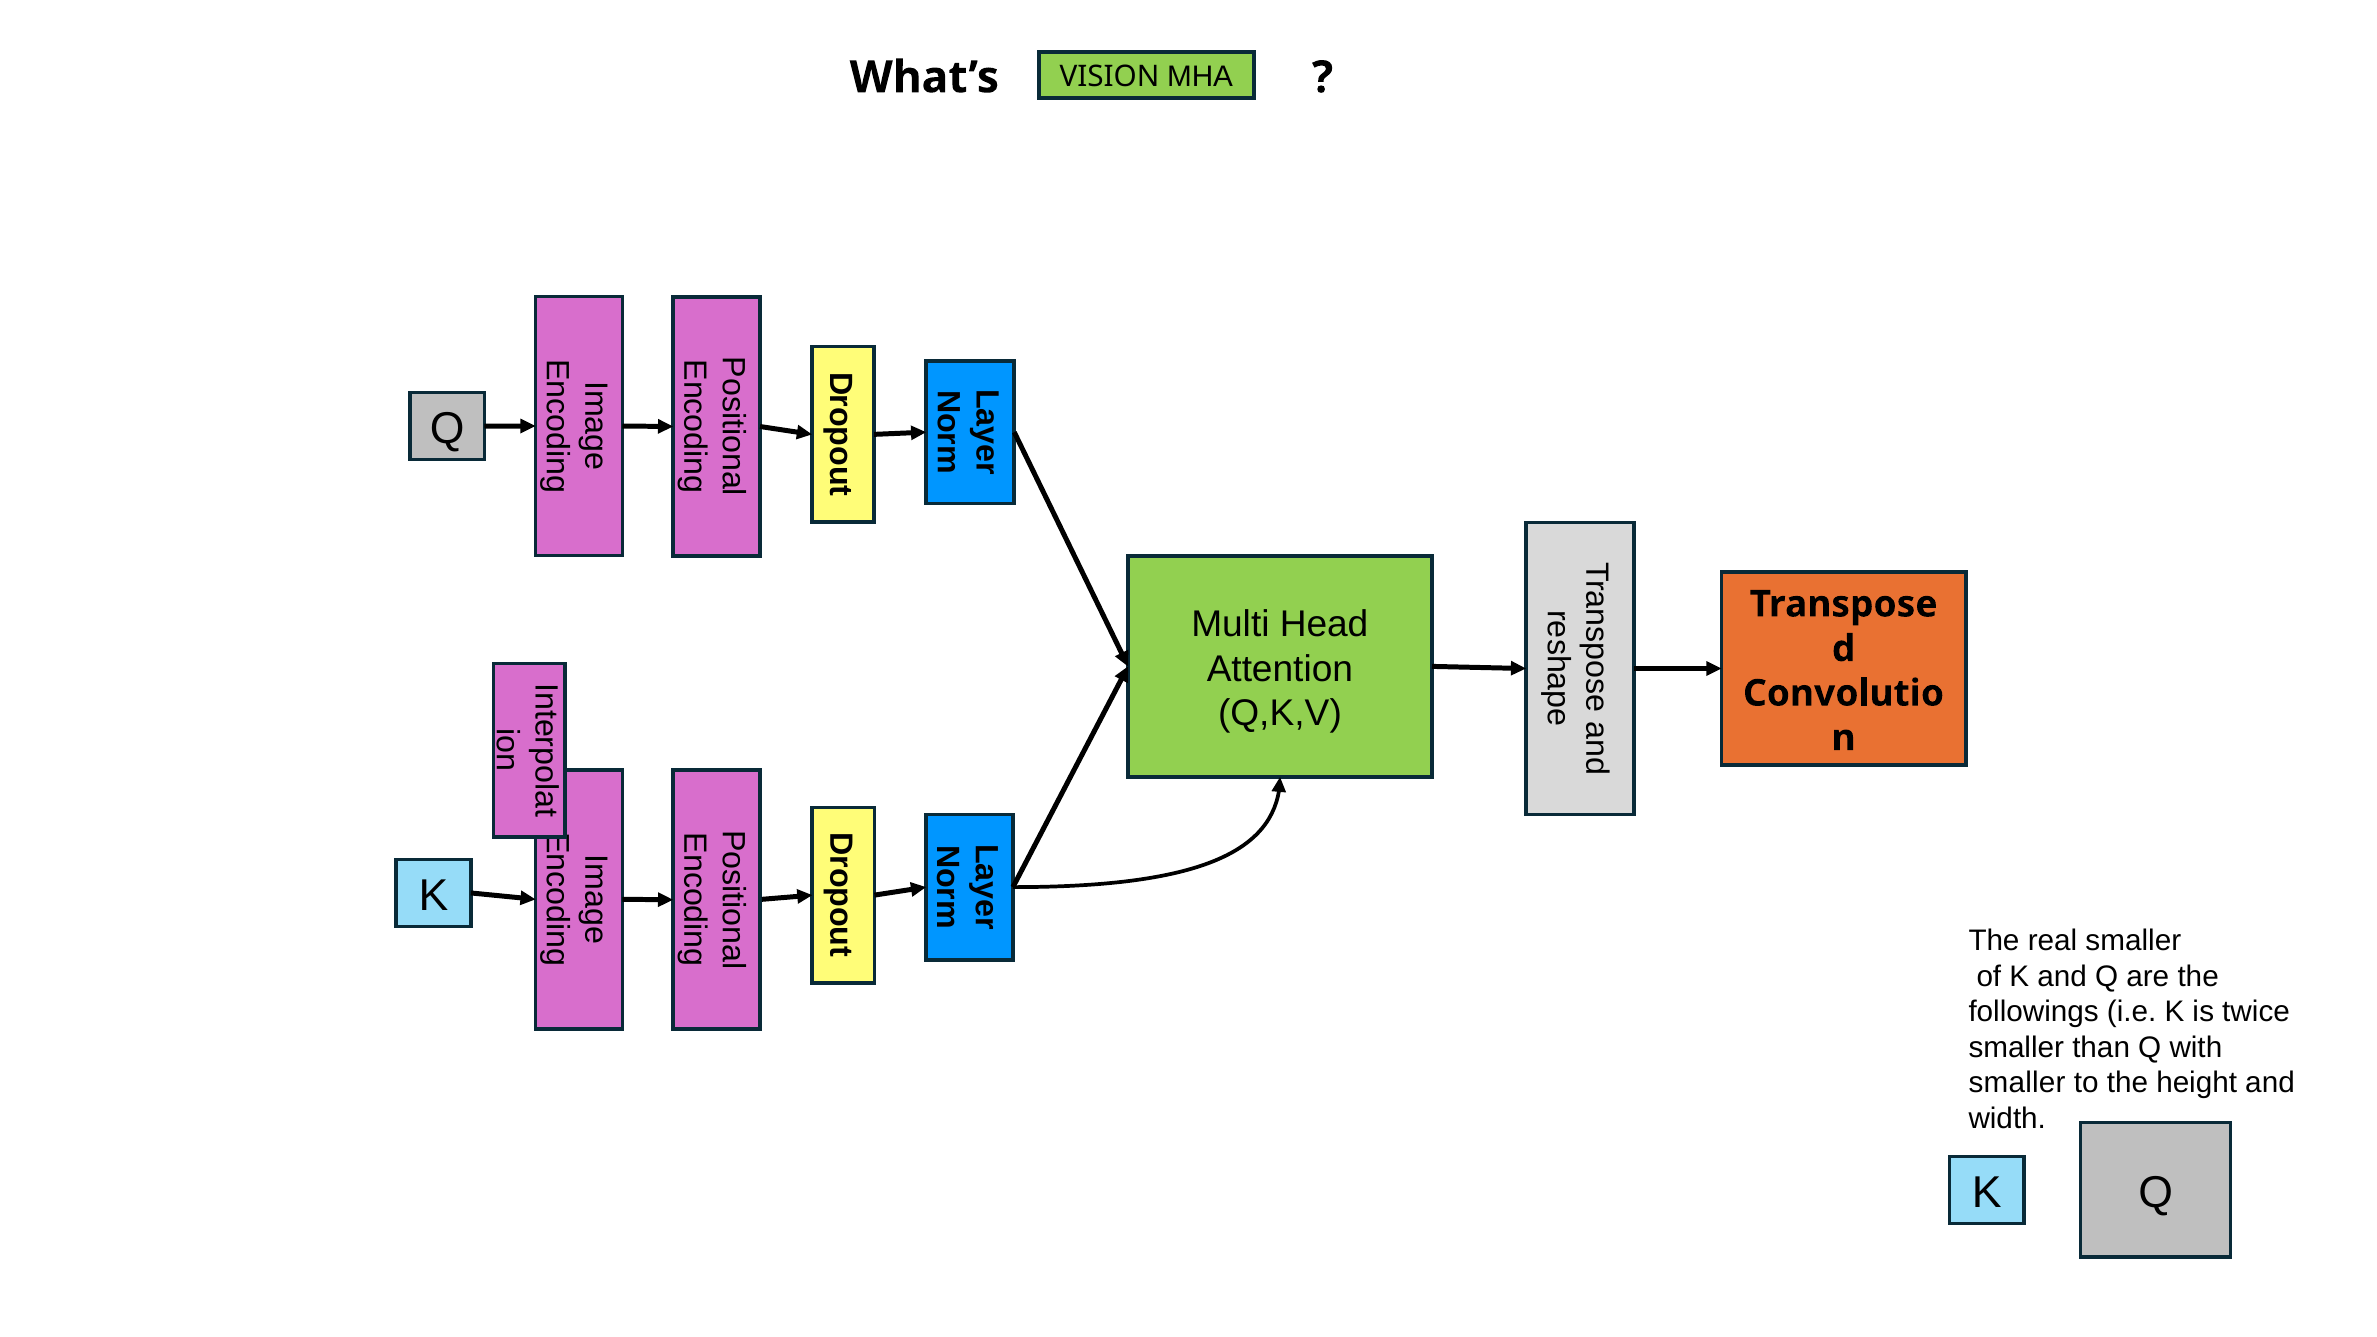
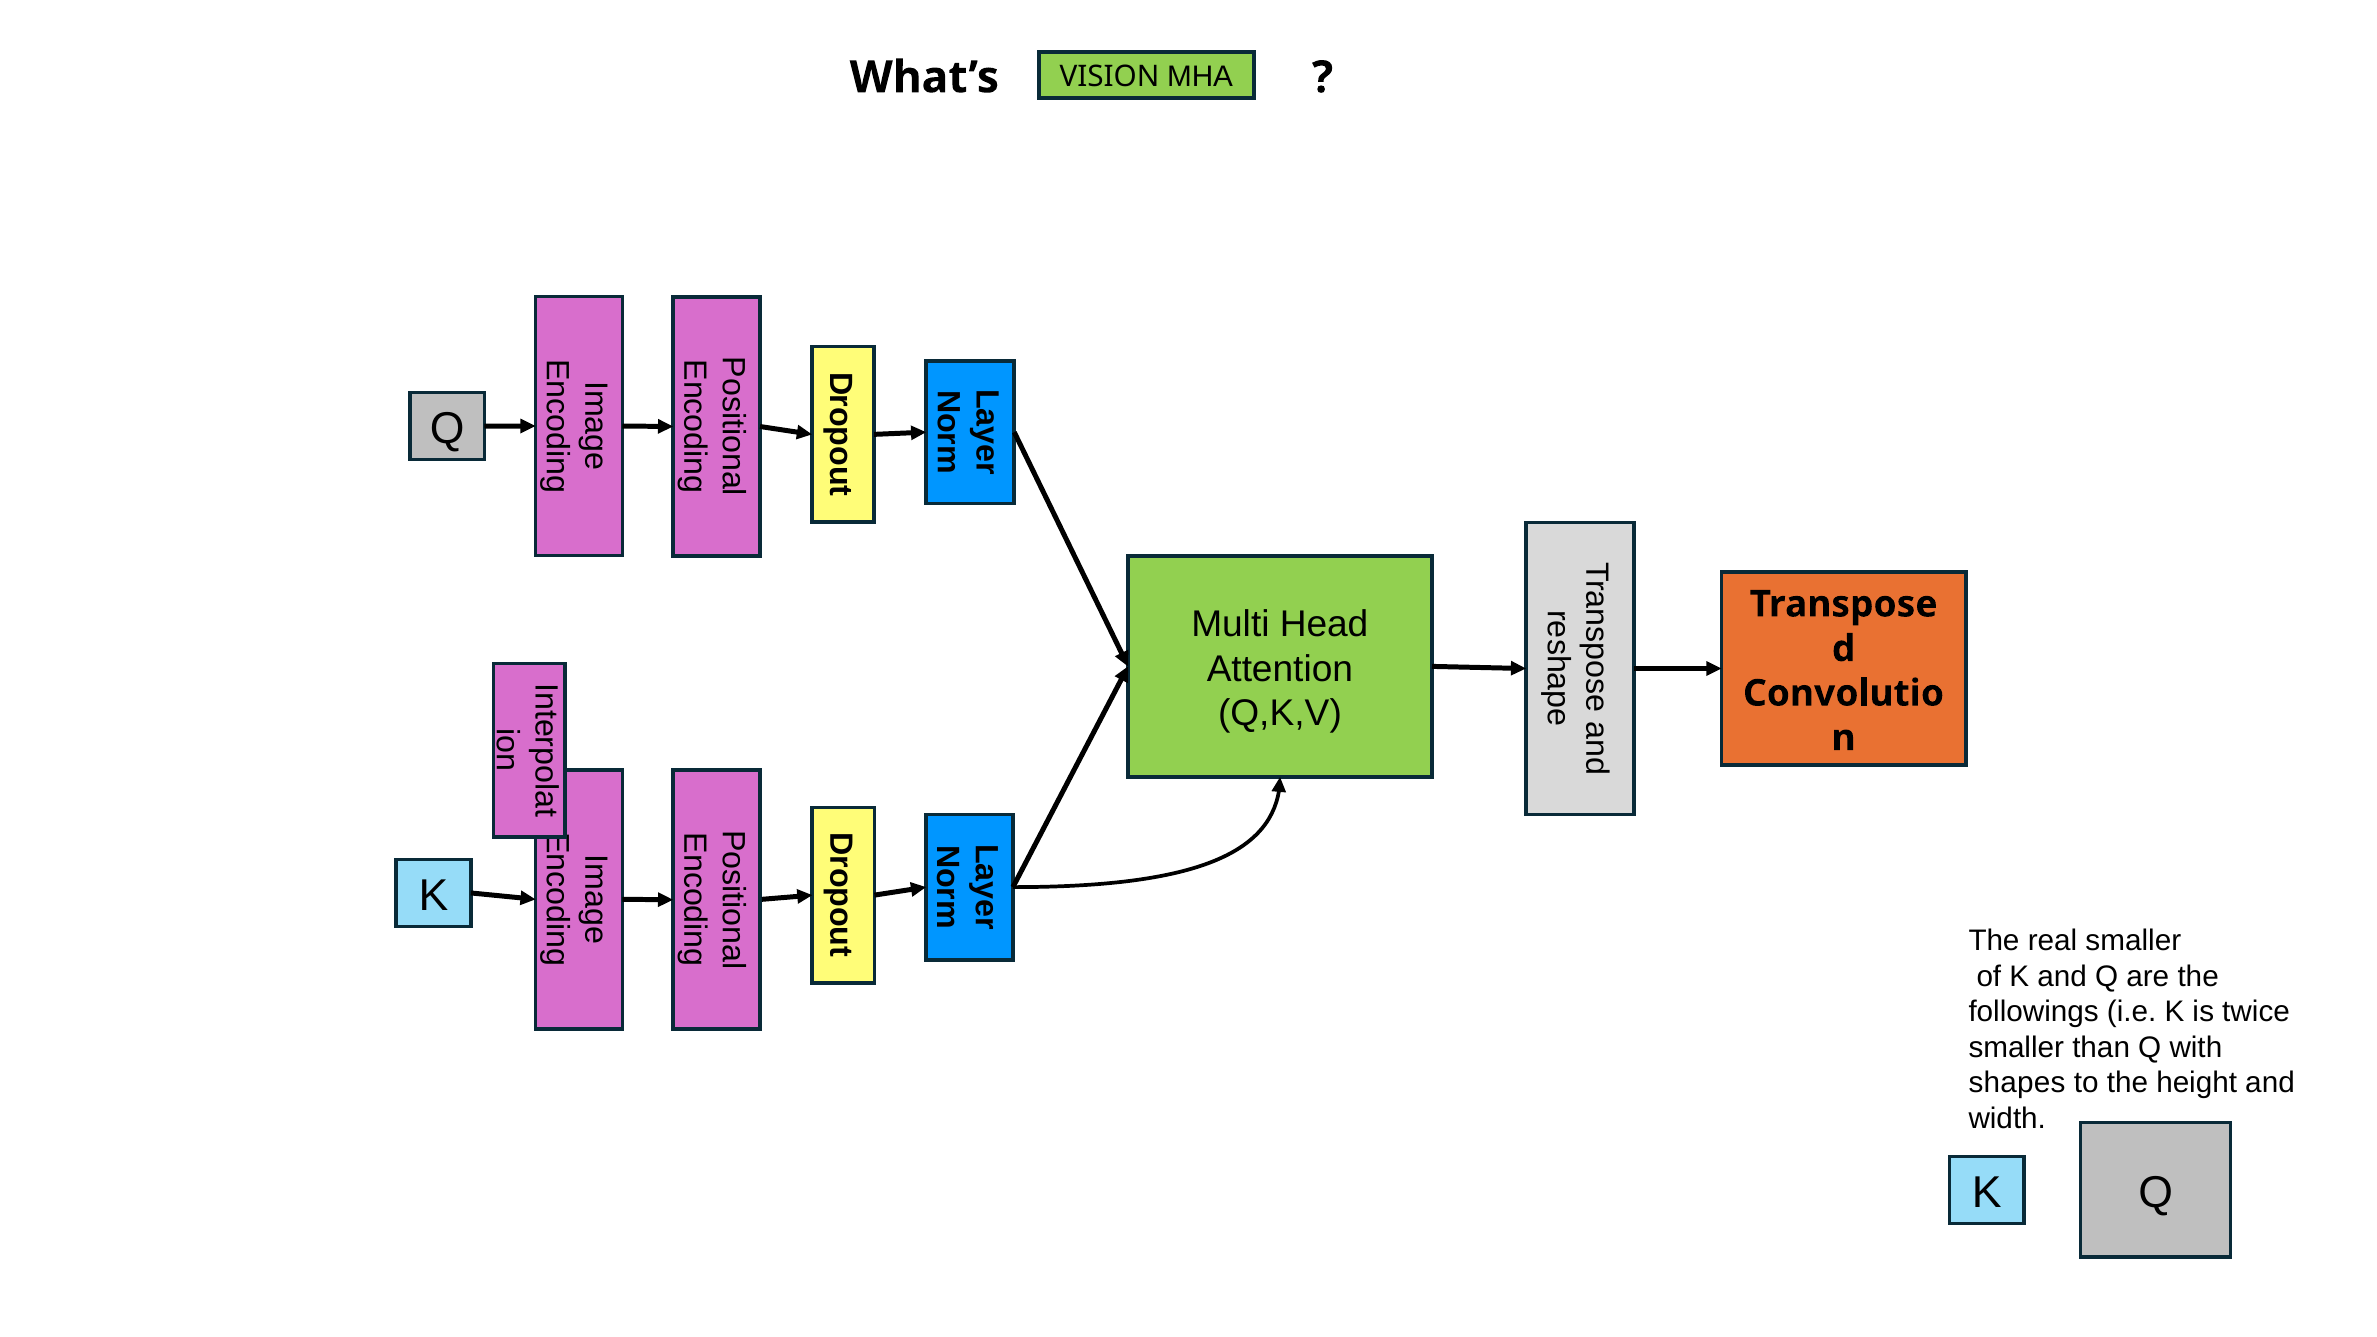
smaller: smaller -> shapes (2017, 1083)
